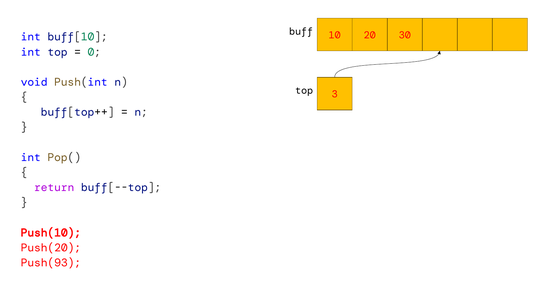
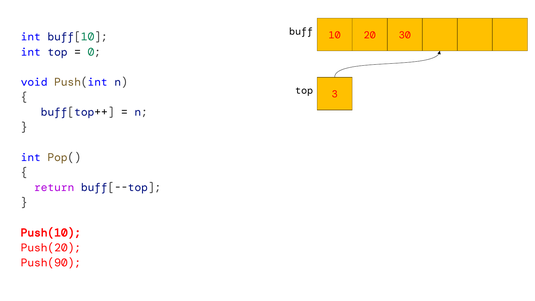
Push(93: Push(93 -> Push(90 (51, 263)
